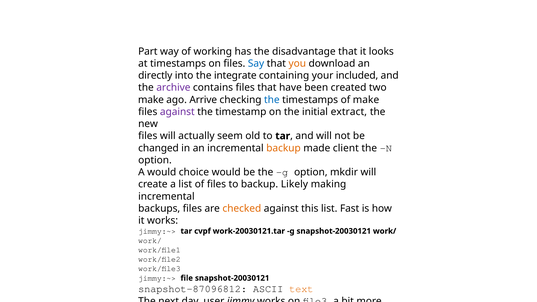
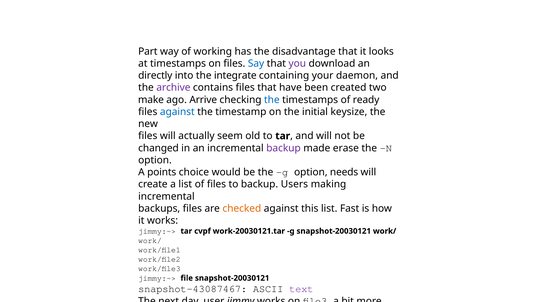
you colour: orange -> purple (297, 63)
included: included -> daemon (357, 76)
of make: make -> ready (366, 100)
against colour: purple -> blue (177, 112)
extract: extract -> keysize (349, 112)
backup colour: orange -> purple (283, 148)
client: client -> erase (346, 148)
A would: would -> points (162, 172)
mkdir: mkdir -> needs (344, 172)
Likely: Likely -> Users (294, 184)
snapshot-87096812: snapshot-87096812 -> snapshot-43087467 (193, 289)
text colour: orange -> purple (301, 289)
